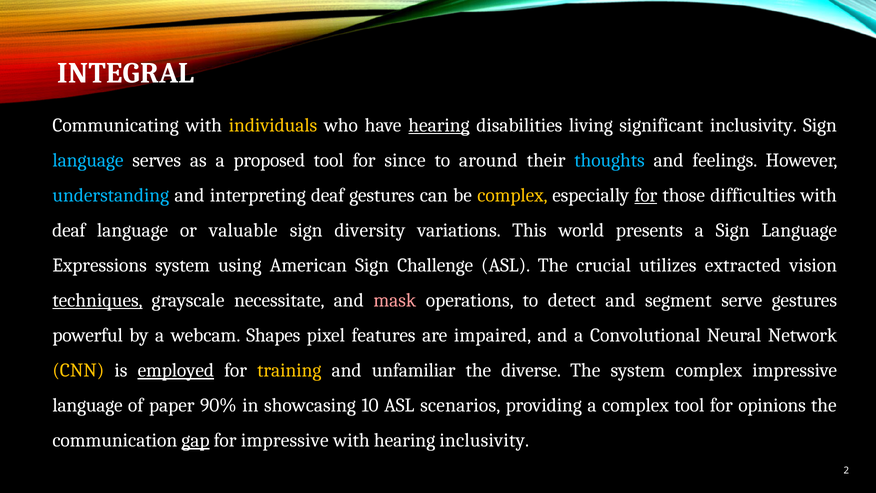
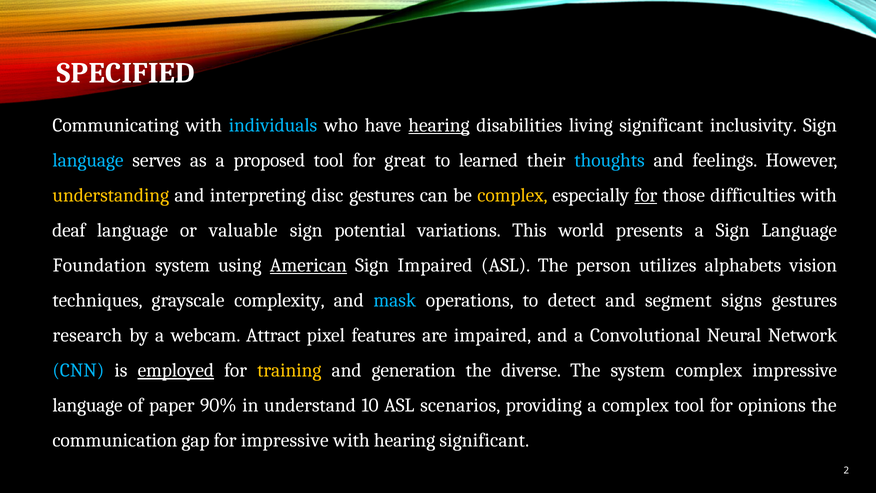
INTEGRAL: INTEGRAL -> SPECIFIED (126, 73)
individuals colour: yellow -> light blue (273, 125)
since: since -> great (405, 160)
around: around -> learned (489, 160)
understanding colour: light blue -> yellow (111, 195)
interpreting deaf: deaf -> disc (327, 195)
diversity: diversity -> potential (370, 230)
Expressions: Expressions -> Foundation (100, 265)
American underline: none -> present (308, 265)
Sign Challenge: Challenge -> Impaired (435, 265)
crucial: crucial -> person (604, 265)
extracted: extracted -> alphabets (743, 265)
techniques underline: present -> none (98, 300)
necessitate: necessitate -> complexity (279, 300)
mask colour: pink -> light blue (395, 300)
serve: serve -> signs (742, 300)
powerful: powerful -> research (87, 335)
Shapes: Shapes -> Attract (273, 335)
CNN colour: yellow -> light blue (78, 370)
unfamiliar: unfamiliar -> generation (414, 370)
showcasing: showcasing -> understand (310, 405)
gap underline: present -> none (195, 440)
hearing inclusivity: inclusivity -> significant (484, 440)
